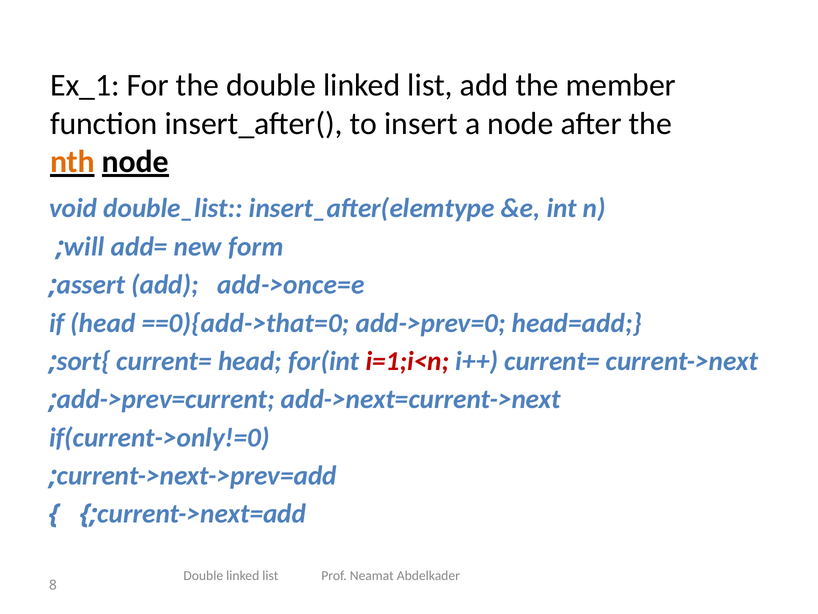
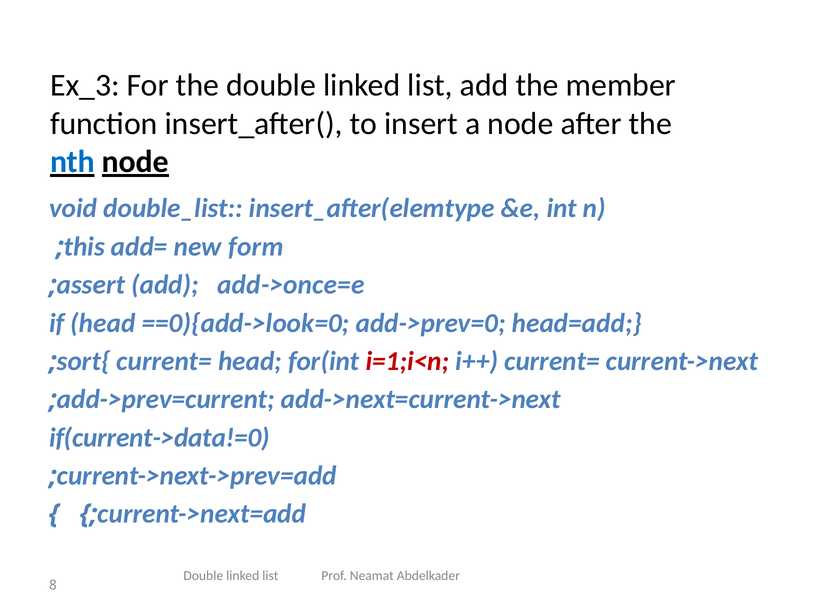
Ex_1: Ex_1 -> Ex_3 (85, 85)
nth colour: orange -> blue (72, 162)
will: will -> this (84, 246)
==0){add->that=0: ==0){add->that=0 -> ==0){add->look=0 (246, 323)
if(current->only!=0: if(current->only!=0 -> if(current->data!=0 (159, 437)
